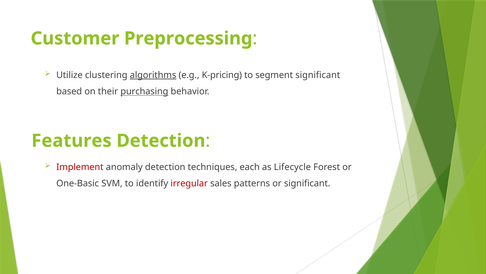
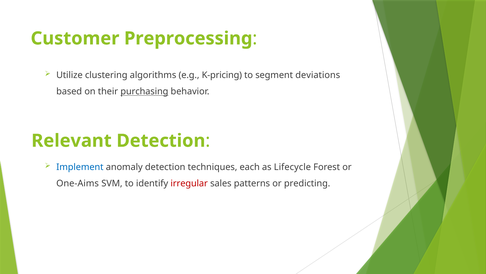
algorithms underline: present -> none (153, 75)
segment significant: significant -> deviations (318, 75)
Features: Features -> Relevant (72, 140)
Implement colour: red -> blue (80, 167)
One-Basic: One-Basic -> One-Aims (78, 183)
or significant: significant -> predicting (307, 183)
